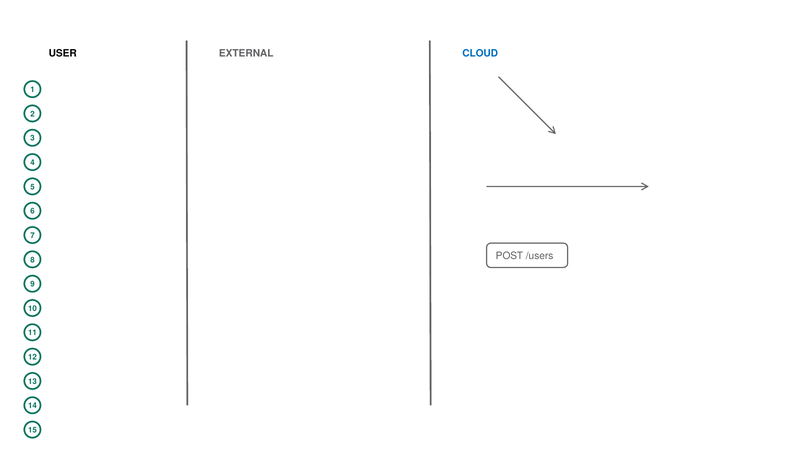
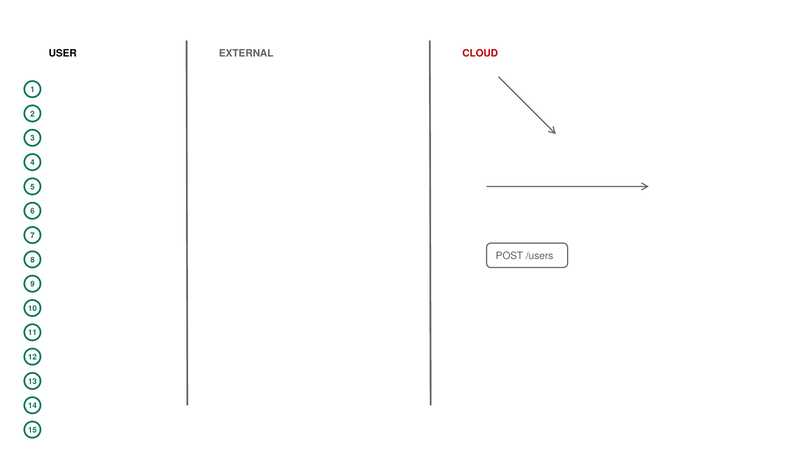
CLOUD colour: blue -> red (480, 53)
